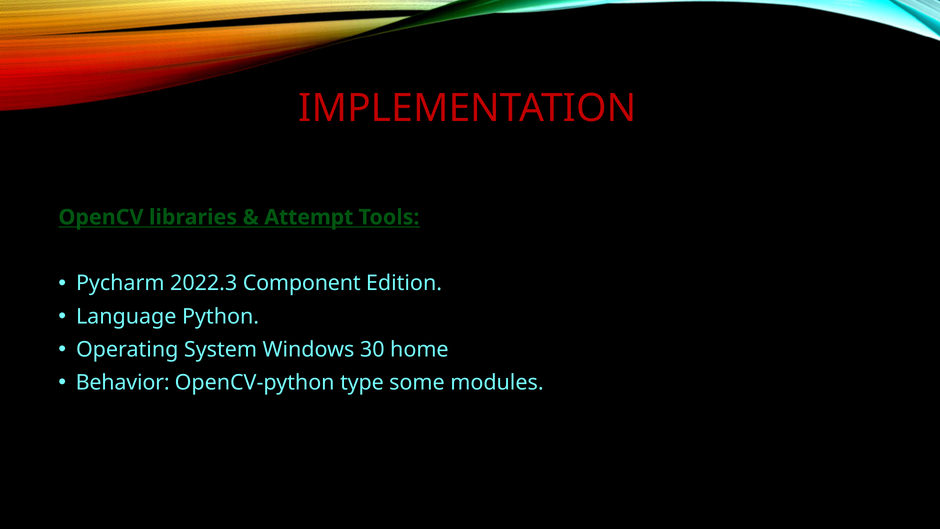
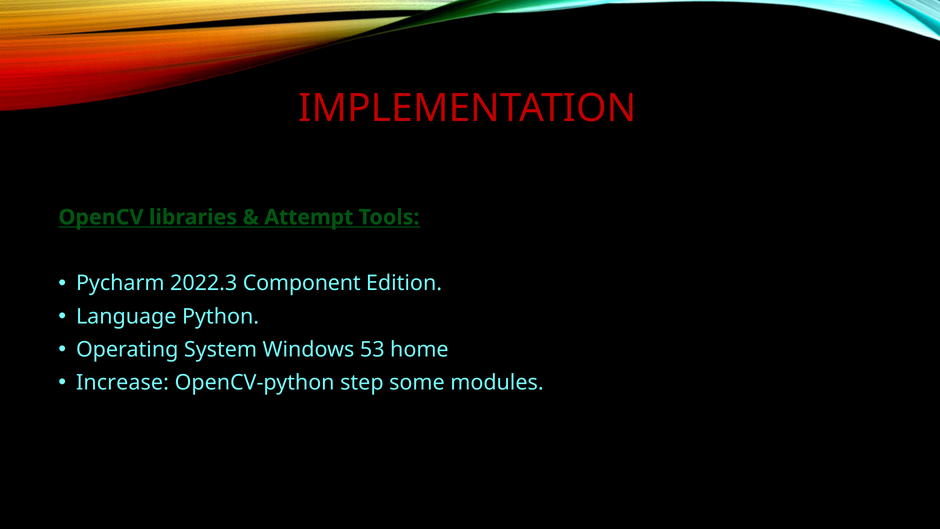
30: 30 -> 53 (372, 349)
Behavior: Behavior -> Increase (122, 382)
type: type -> step (362, 382)
